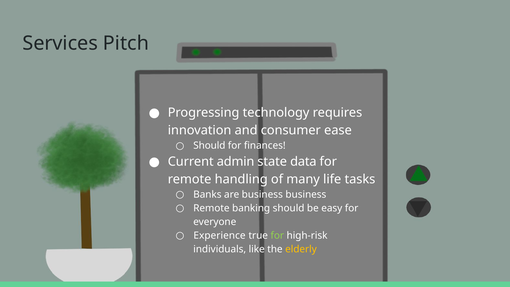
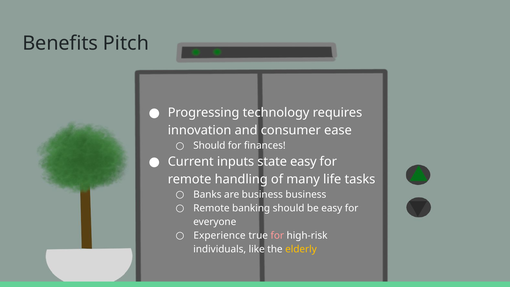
Services: Services -> Benefits (60, 43)
admin: admin -> inputs (236, 162)
state data: data -> easy (303, 162)
for colour: light green -> pink (277, 235)
